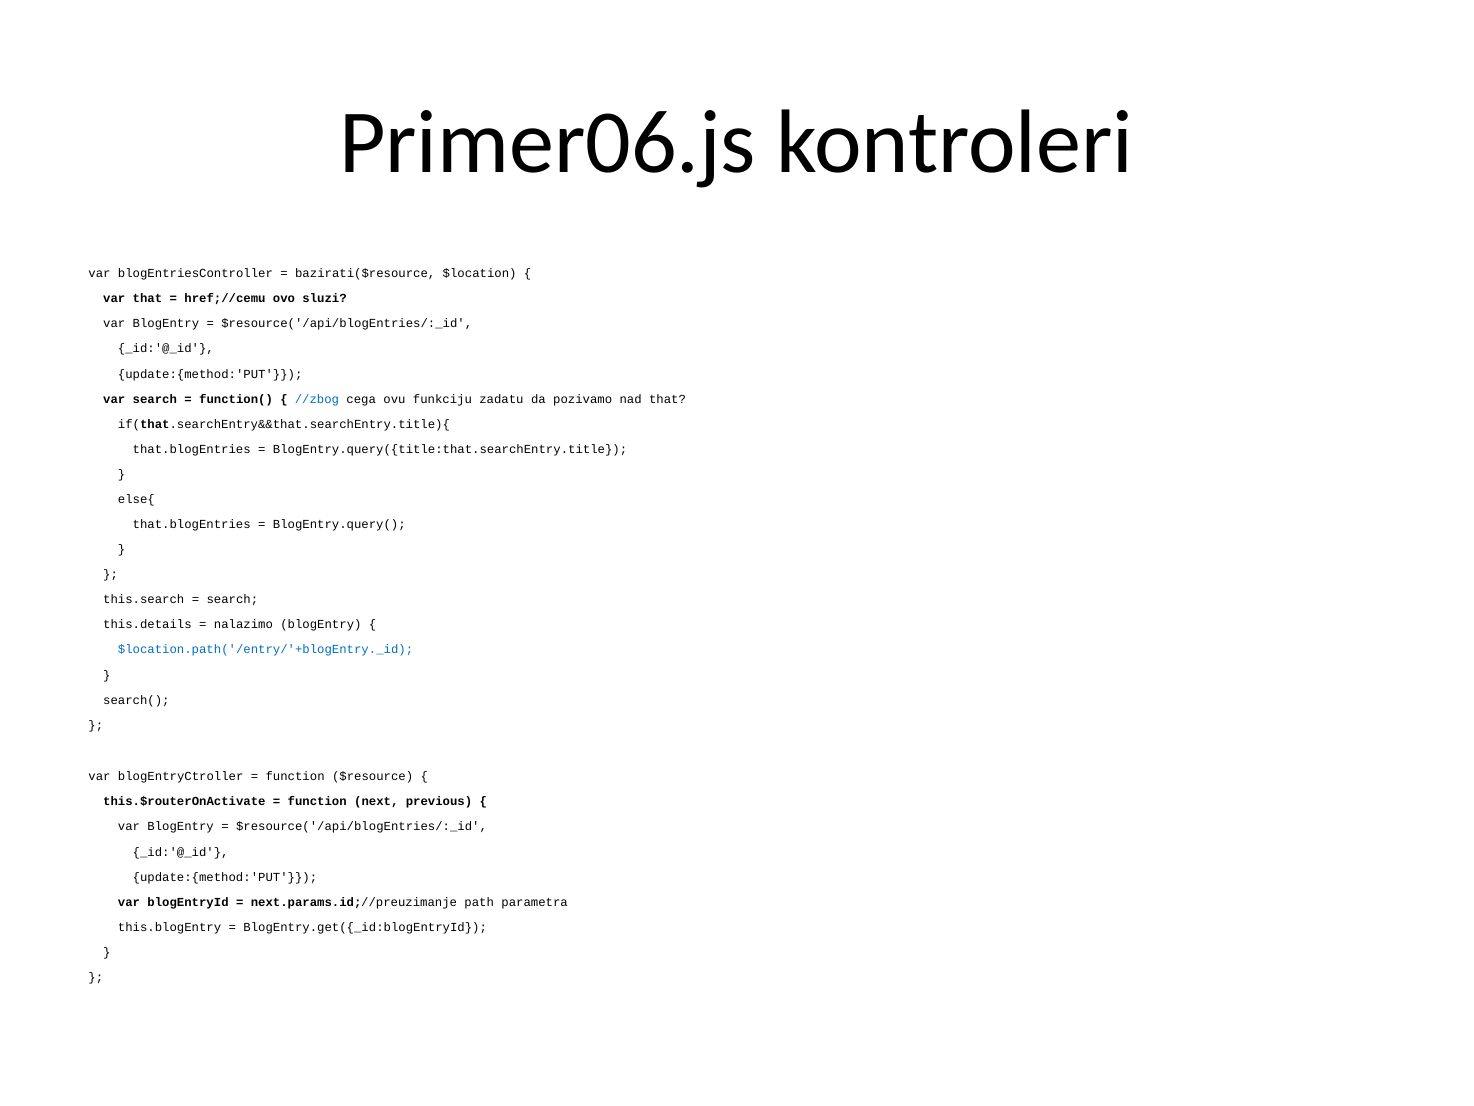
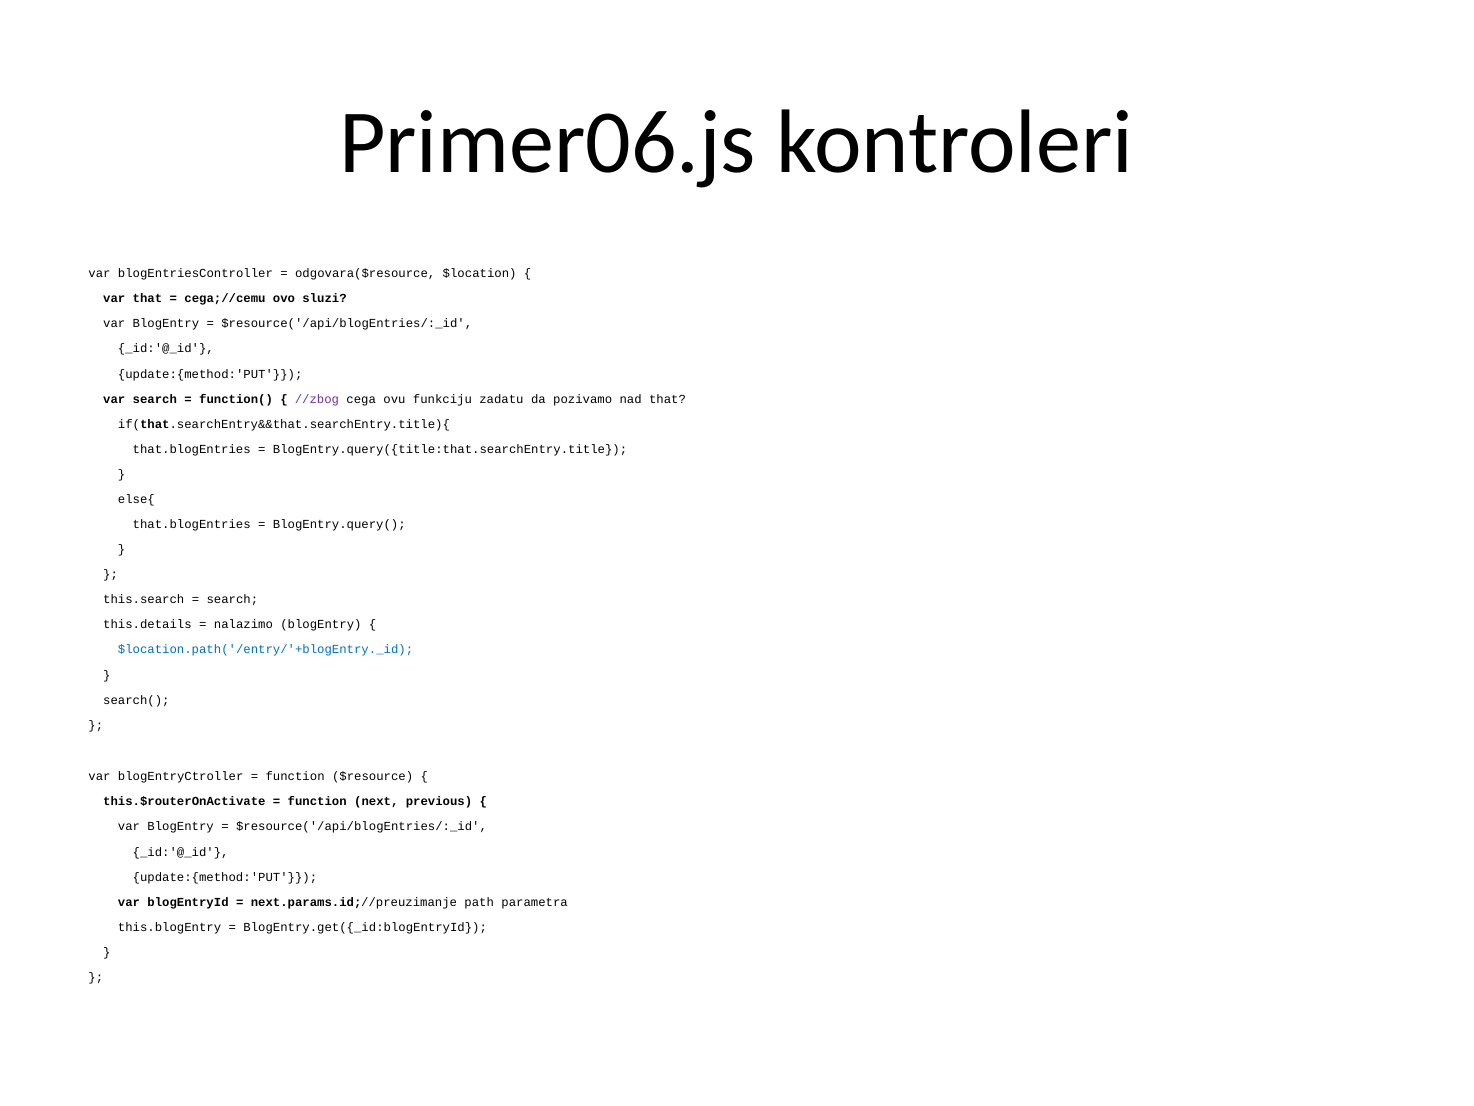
bazirati($resource: bazirati($resource -> odgovara($resource (365, 274)
href;//cemu: href;//cemu -> cega;//cemu (225, 299)
//zbog colour: blue -> purple (317, 399)
